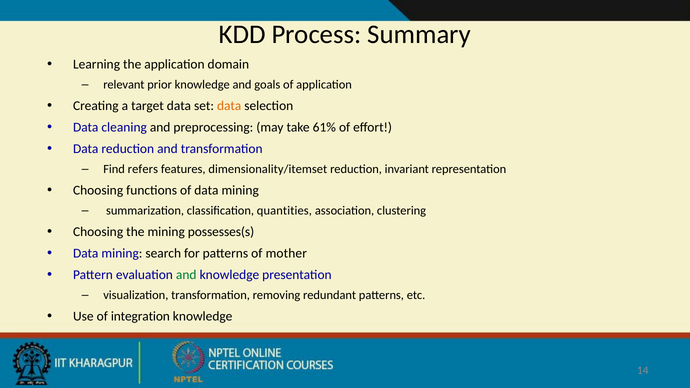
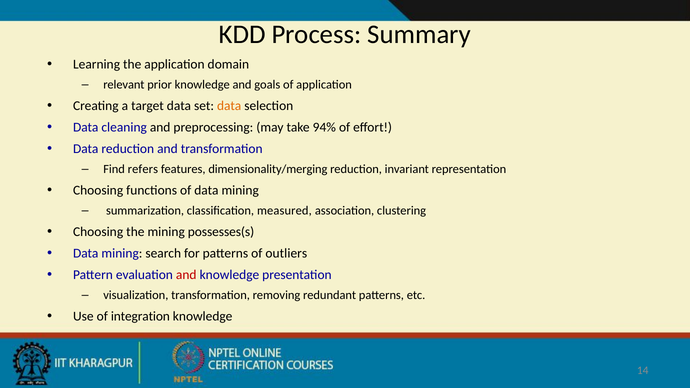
61%: 61% -> 94% (324, 127)
dimensionality/itemset: dimensionality/itemset -> dimensionality/merging (268, 169)
quantities: quantities -> measured (284, 211)
mother: mother -> outliers (286, 253)
and colour: green -> red (186, 275)
